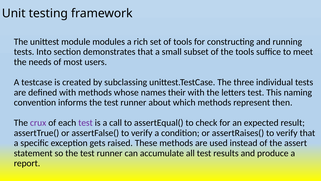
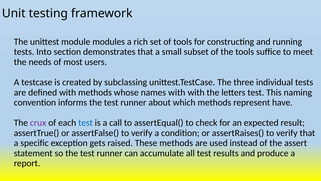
names their: their -> with (177, 92)
then: then -> have (282, 102)
test colour: purple -> blue (86, 123)
